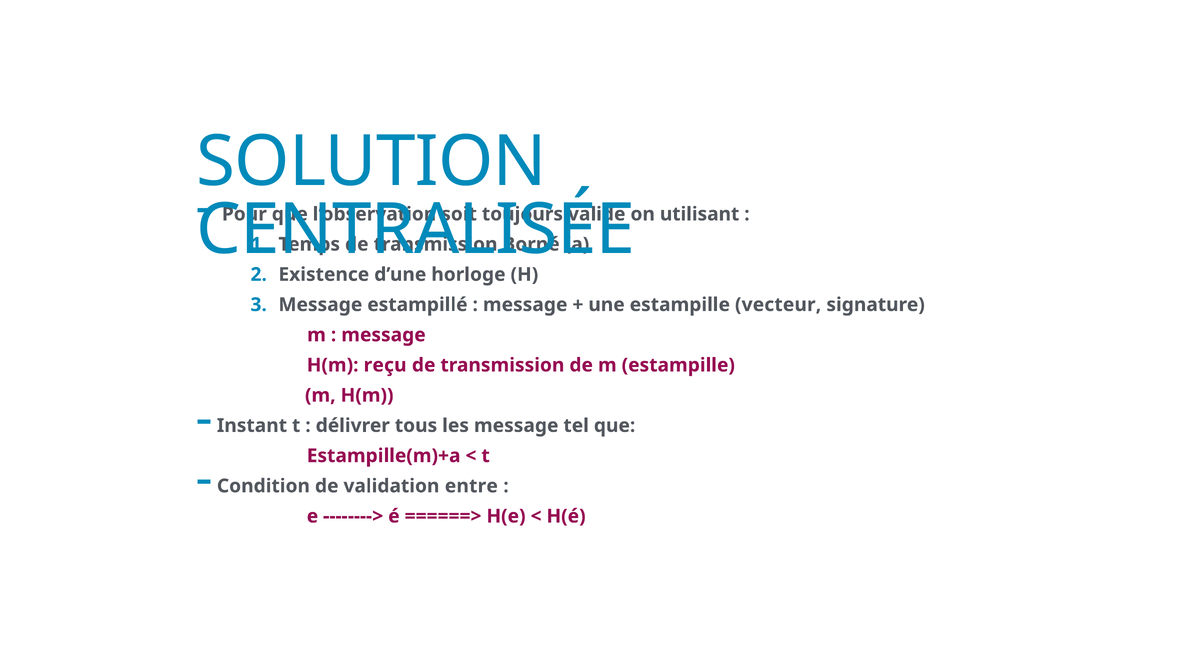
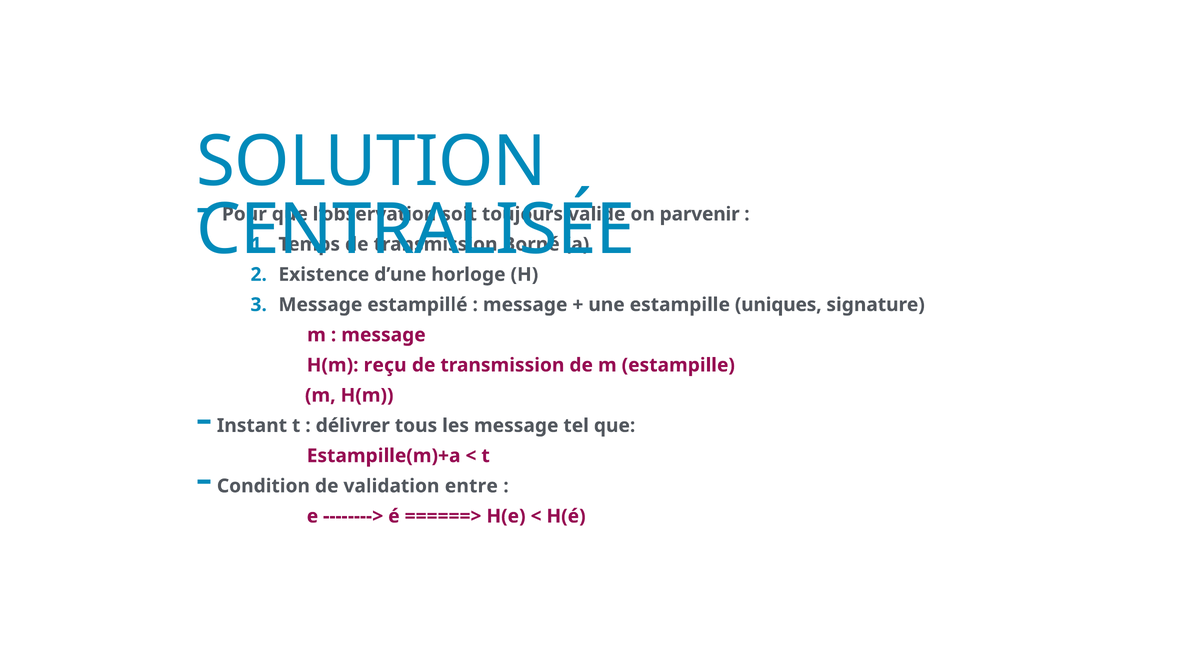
utilisant: utilisant -> parvenir (700, 214)
vecteur: vecteur -> uniques (778, 305)
